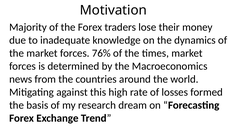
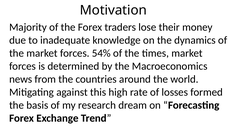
76%: 76% -> 54% (101, 53)
